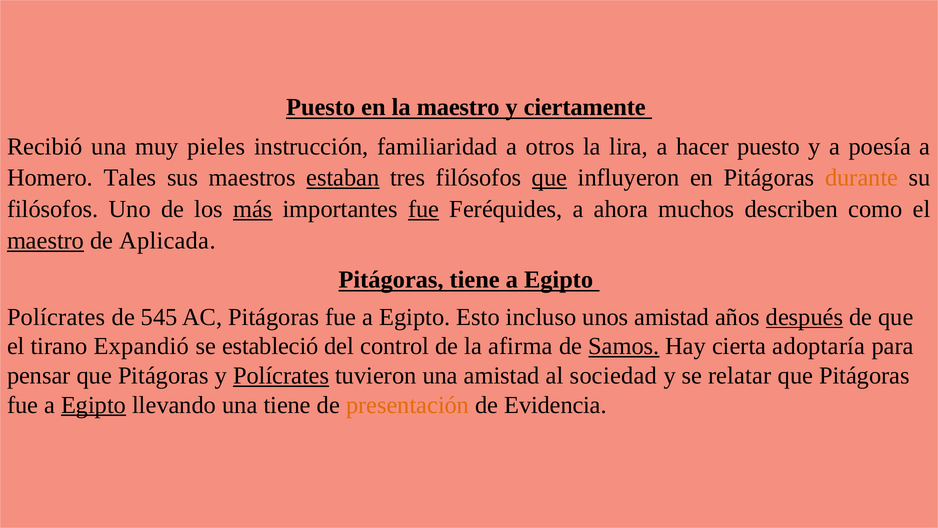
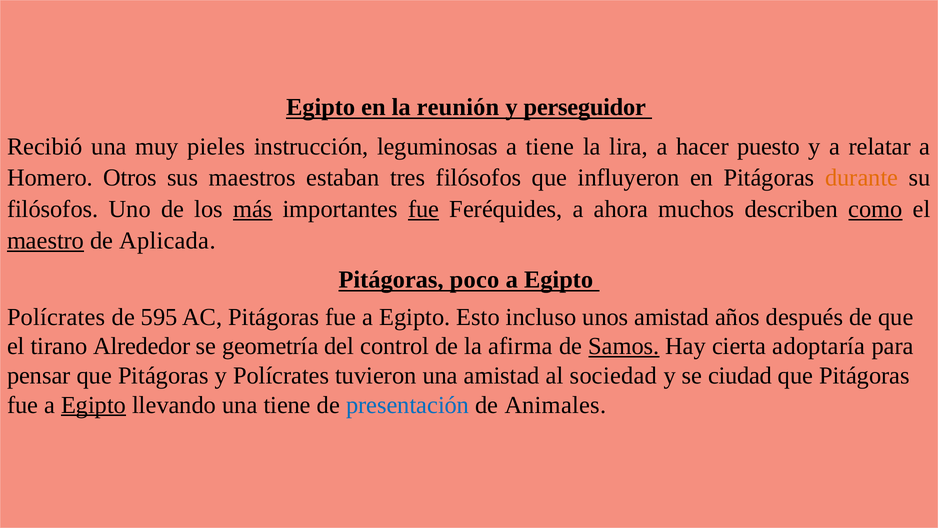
Puesto: Puesto -> Egipto (321, 107)
la maestro: maestro -> reunión (458, 107)
ciertamente: ciertamente -> perseguidor (585, 107)
familiaridad: familiaridad -> leguminosas (437, 146)
a otros: otros -> tiene (550, 146)
poesía: poesía -> relatar (880, 146)
Tales: Tales -> Otros (130, 178)
estaban underline: present -> none (343, 178)
que underline: present -> none (550, 178)
como underline: none -> present (875, 209)
Pitágoras tiene: tiene -> poco (475, 280)
545: 545 -> 595 (159, 317)
después underline: present -> none (804, 317)
Expandió: Expandió -> Alrededor (142, 346)
estableció: estableció -> geometría (270, 346)
Polícrates underline: present -> none (281, 375)
relatar: relatar -> ciudad (740, 375)
presentación colour: orange -> blue (408, 405)
Evidencia: Evidencia -> Animales (555, 405)
